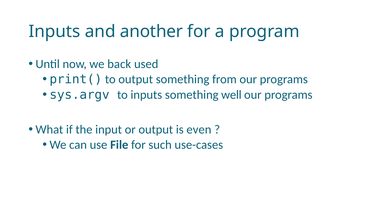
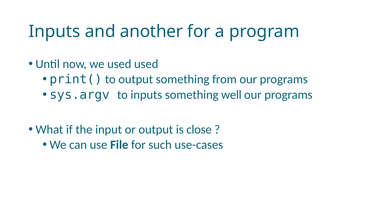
we back: back -> used (119, 64)
even: even -> close (199, 130)
